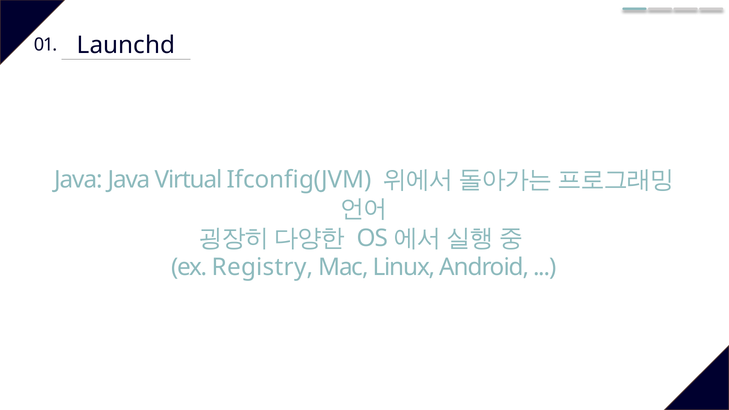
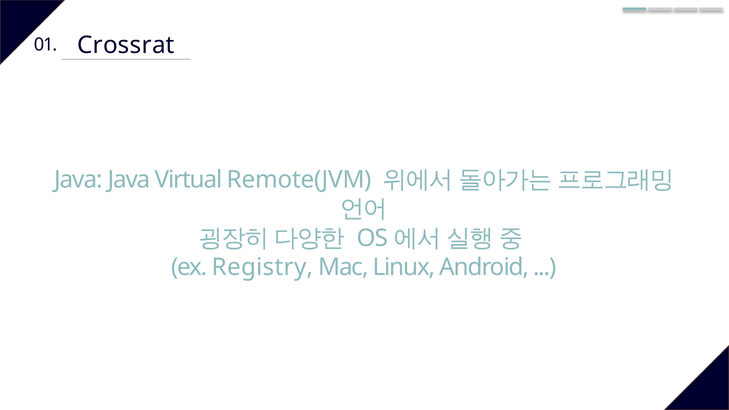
Launchd: Launchd -> Crossrat (126, 45)
Ifconfig(JVM: Ifconfig(JVM -> Remote(JVM (299, 180)
